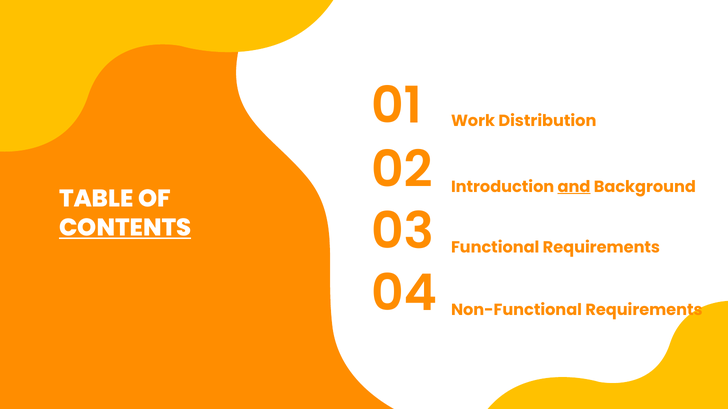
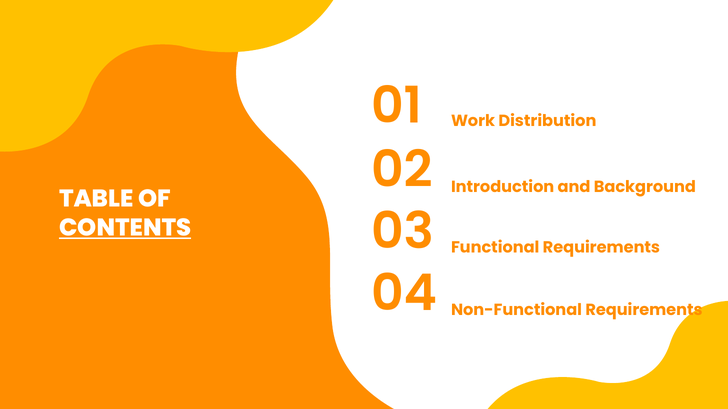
and underline: present -> none (574, 187)
